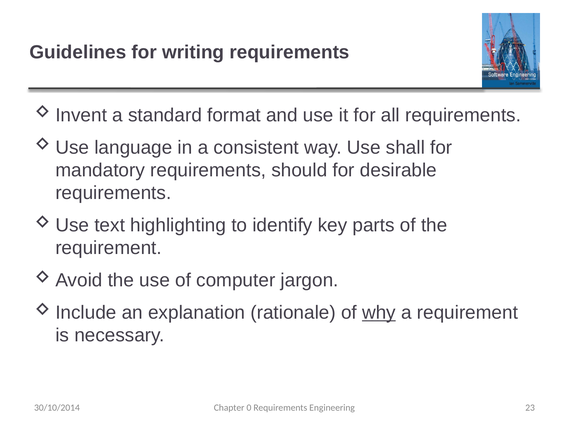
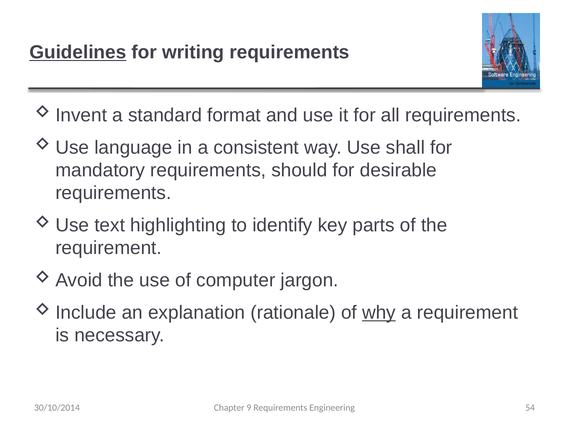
Guidelines underline: none -> present (78, 52)
0: 0 -> 9 (249, 408)
23: 23 -> 54 (530, 407)
